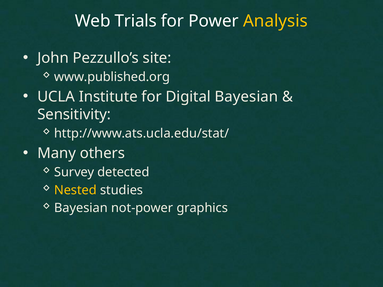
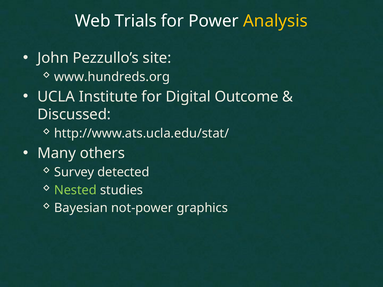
www.published.org: www.published.org -> www.hundreds.org (112, 77)
Digital Bayesian: Bayesian -> Outcome (247, 97)
Sensitivity: Sensitivity -> Discussed (74, 115)
Nested colour: yellow -> light green (75, 190)
